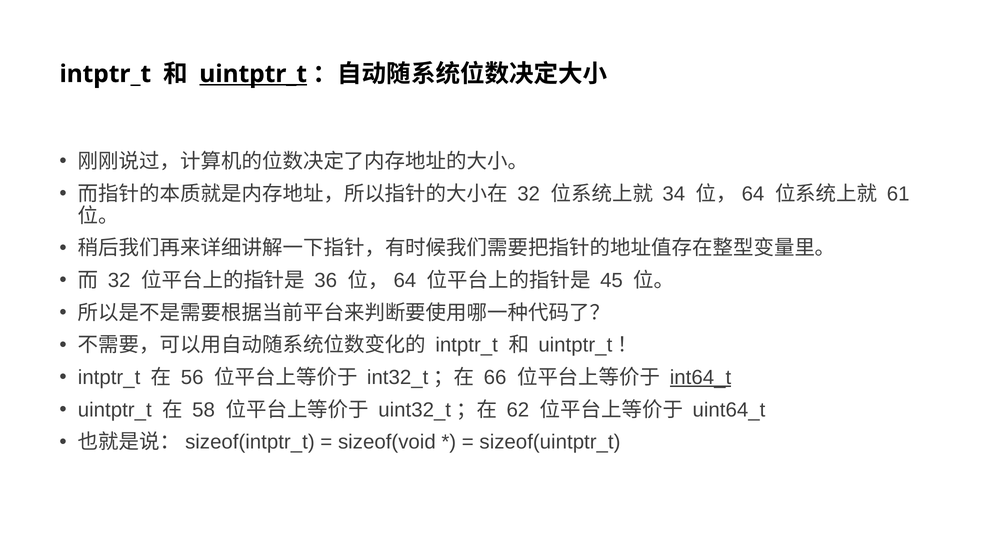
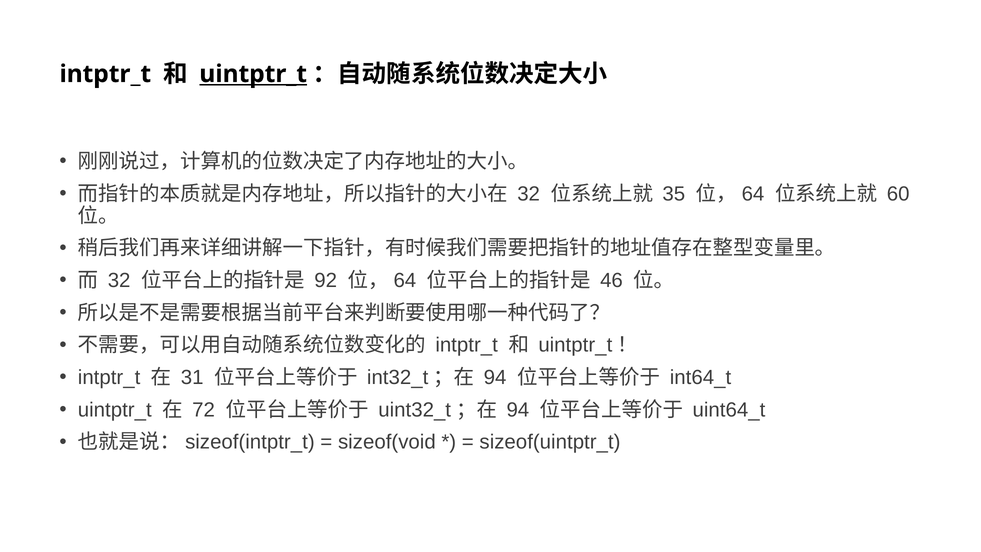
34: 34 -> 35 (674, 194)
61: 61 -> 60 (898, 194)
36: 36 -> 92 (326, 280)
45: 45 -> 46 (611, 280)
56: 56 -> 31 (192, 377)
66: 66 -> 94 (495, 377)
int64_t underline: present -> none (700, 377)
58: 58 -> 72 (204, 410)
62: 62 -> 94 (518, 410)
